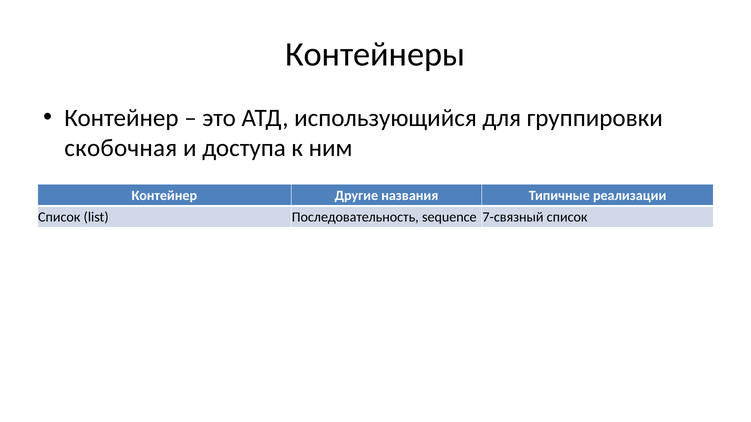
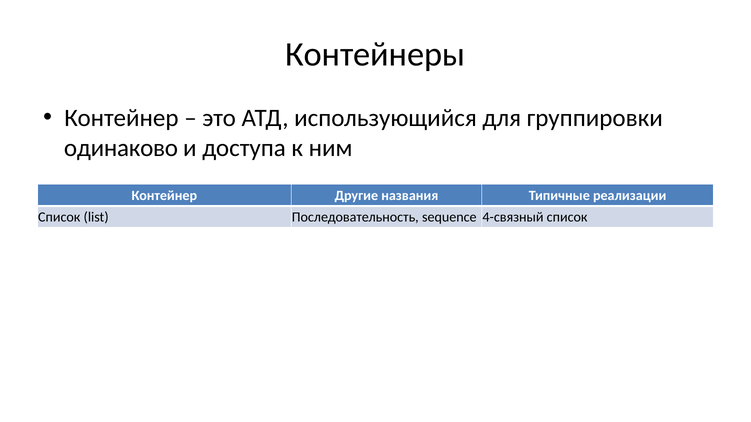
скобочная: скобочная -> одинаково (121, 148)
7-связный: 7-связный -> 4-связный (513, 217)
